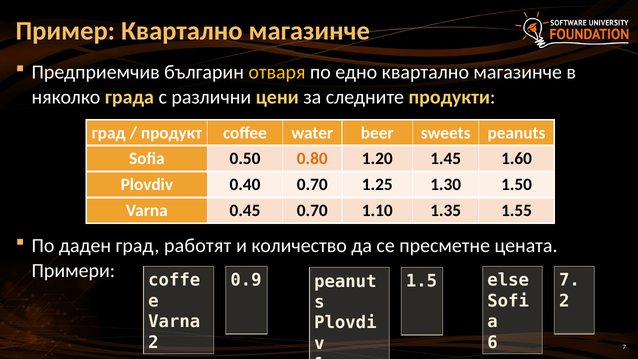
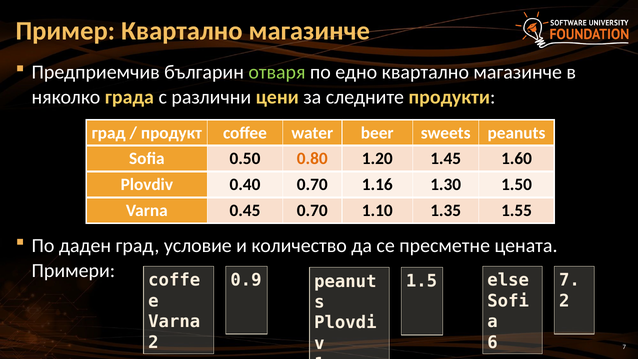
отваря colour: yellow -> light green (277, 72)
1.25: 1.25 -> 1.16 (377, 185)
работят: работят -> условиe (198, 246)
